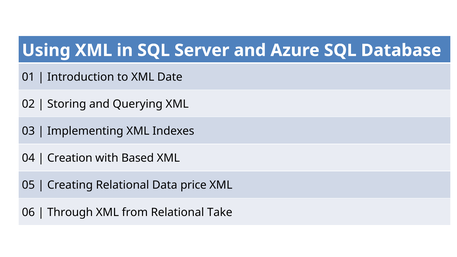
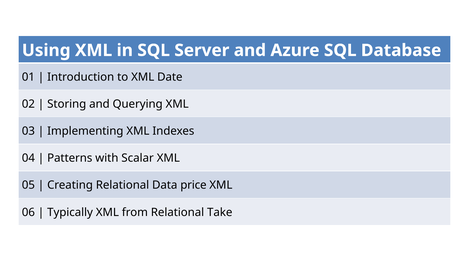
Creation: Creation -> Patterns (70, 158)
Based: Based -> Scalar (138, 158)
Through: Through -> Typically (70, 212)
